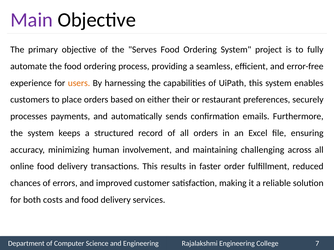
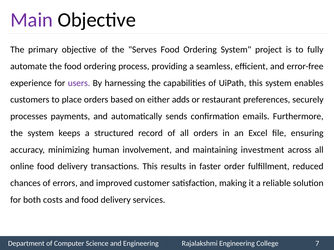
users colour: orange -> purple (79, 83)
their: their -> adds (181, 100)
challenging: challenging -> investment (263, 150)
